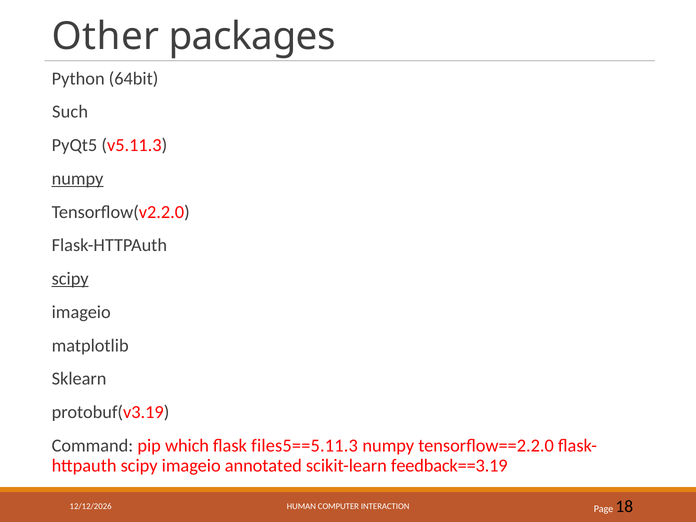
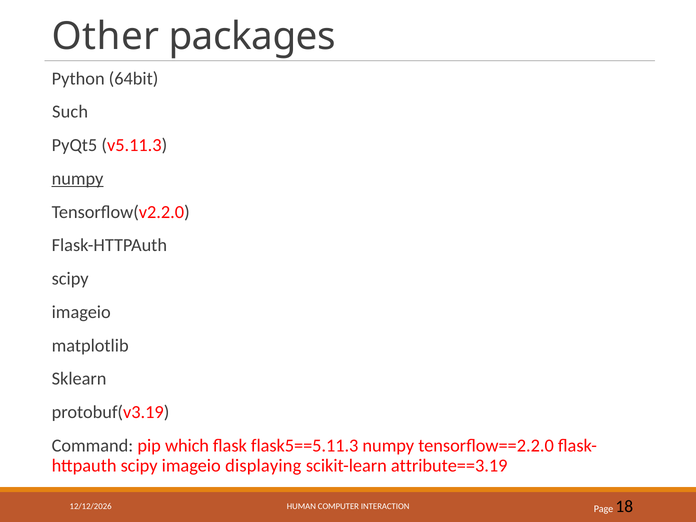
scipy underline: present -> none (70, 279)
files5==5.11.3: files5==5.11.3 -> flask5==5.11.3 (305, 446)
annotated: annotated -> displaying (263, 465)
feedback==3.19: feedback==3.19 -> attribute==3.19 (449, 465)
